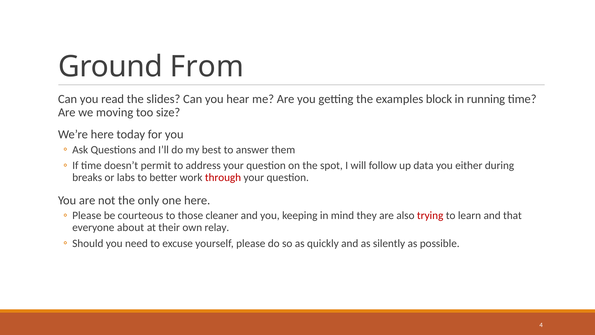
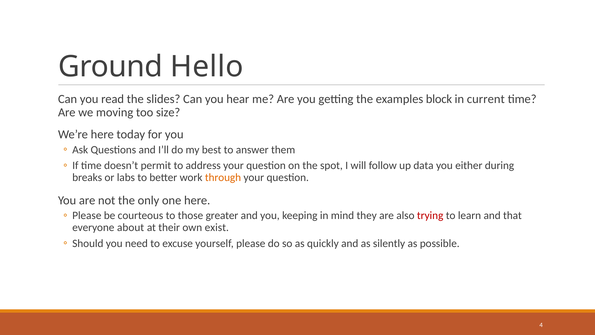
From: From -> Hello (207, 67)
running: running -> current (486, 99)
through colour: red -> orange (223, 177)
cleaner: cleaner -> greater (222, 215)
relay: relay -> exist (217, 227)
